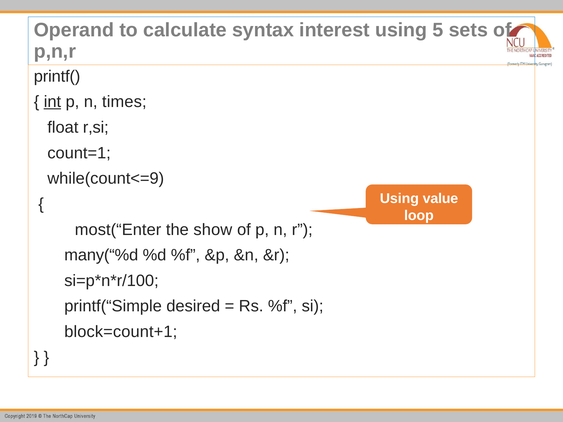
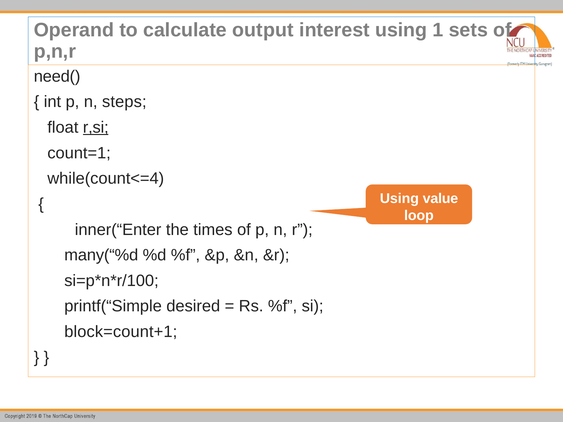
syntax: syntax -> output (263, 30)
5: 5 -> 1 (438, 30)
printf(: printf( -> need( (57, 76)
int underline: present -> none (52, 102)
times: times -> steps (124, 102)
r,si underline: none -> present (96, 128)
while(count<=9: while(count<=9 -> while(count<=4 (106, 179)
most(“Enter: most(“Enter -> inner(“Enter (118, 230)
show: show -> times (213, 230)
